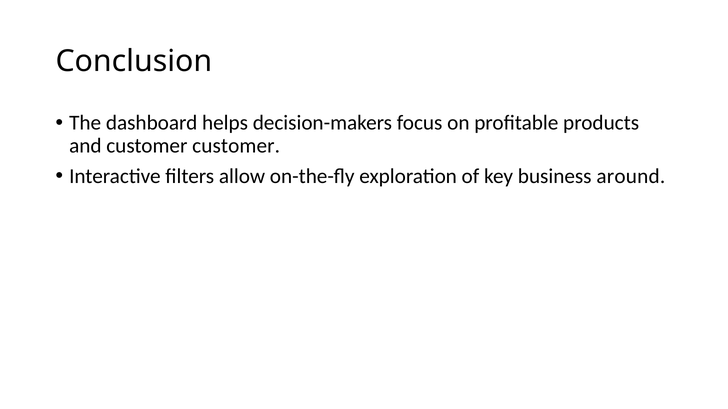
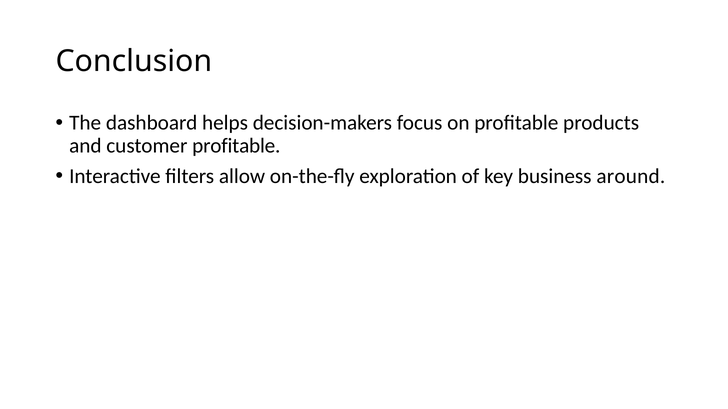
customer customer: customer -> profitable (236, 146)
